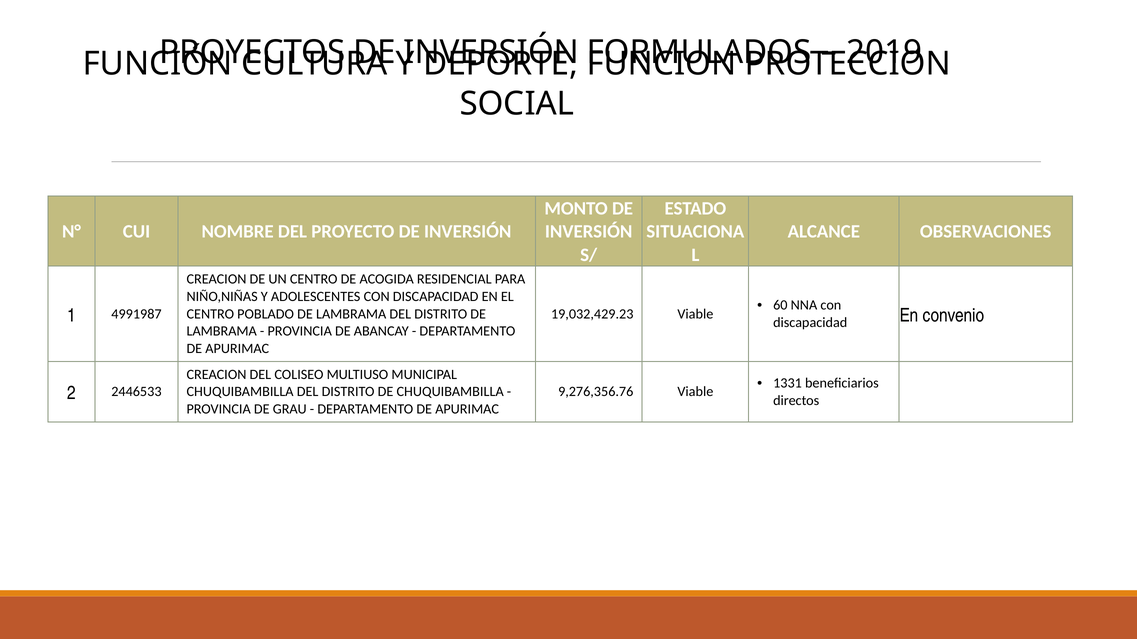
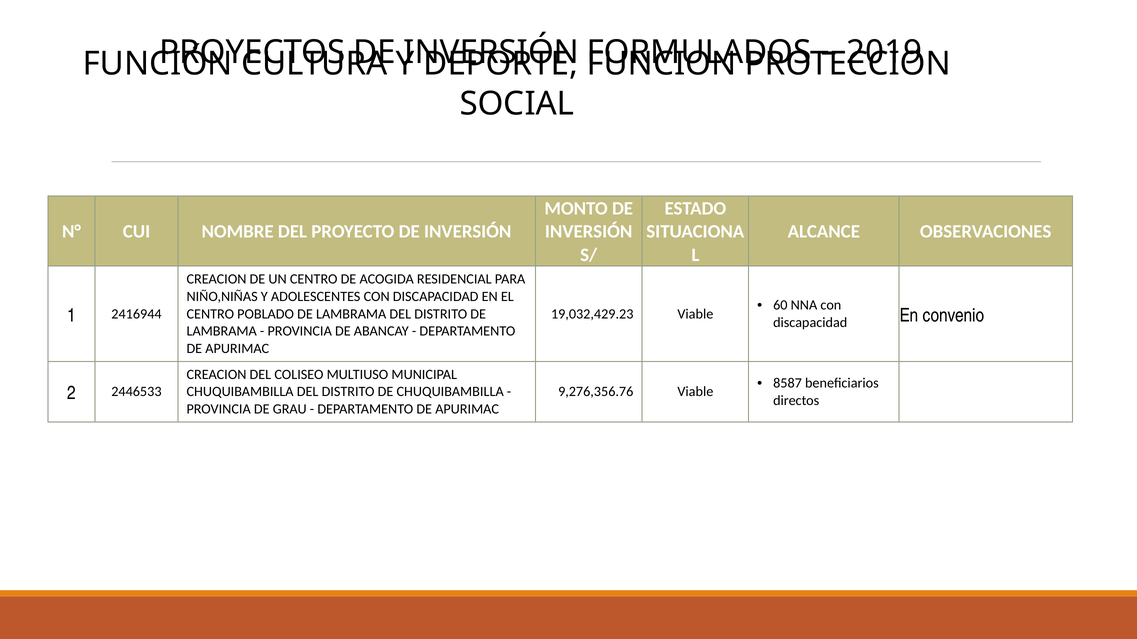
4991987: 4991987 -> 2416944 (136, 314)
1331: 1331 -> 8587 (788, 383)
